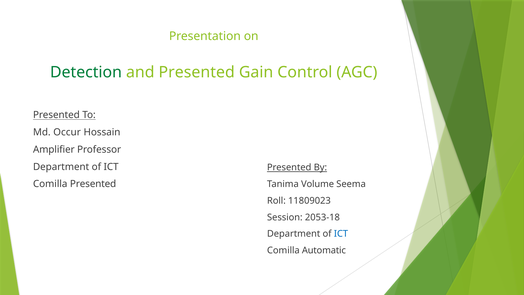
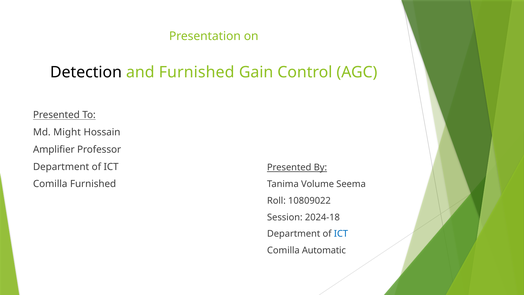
Detection colour: green -> black (86, 72)
and Presented: Presented -> Furnished (197, 72)
Occur: Occur -> Might (67, 132)
Comilla Presented: Presented -> Furnished (93, 184)
11809023: 11809023 -> 10809022 (309, 201)
2053-18: 2053-18 -> 2024-18 (322, 217)
